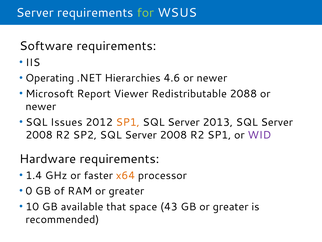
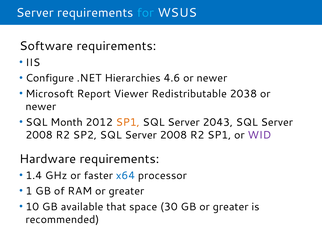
for colour: light green -> light blue (145, 13)
Operating: Operating -> Configure (50, 78)
2088: 2088 -> 2038 (243, 94)
Issues: Issues -> Month (67, 122)
2013: 2013 -> 2043 (218, 122)
x64 colour: orange -> blue (125, 175)
0: 0 -> 1 (29, 191)
43: 43 -> 30 (169, 206)
